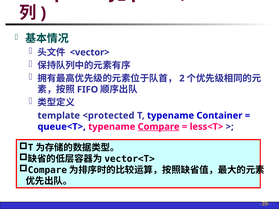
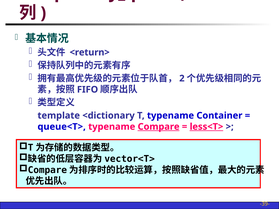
<vector>: <vector> -> <return> (90, 52)
<protected: <protected -> <dictionary (109, 116)
less<T> underline: none -> present (206, 127)
